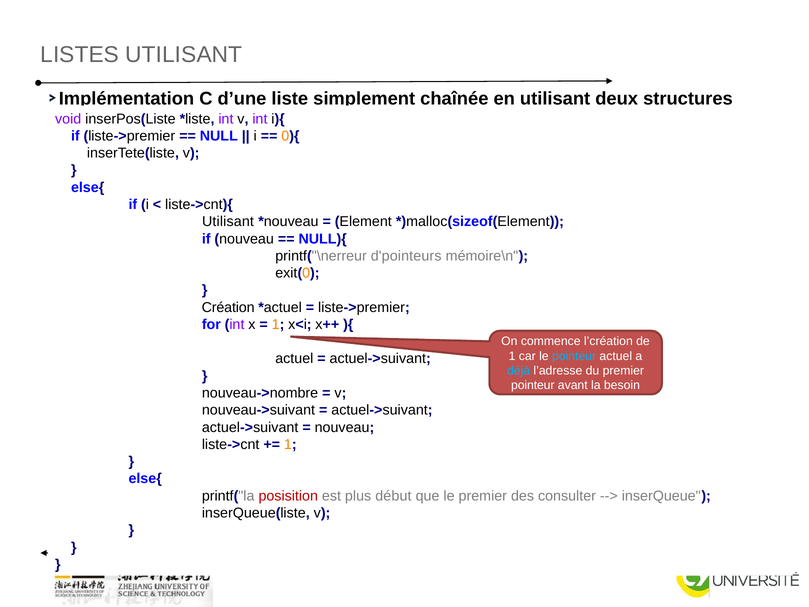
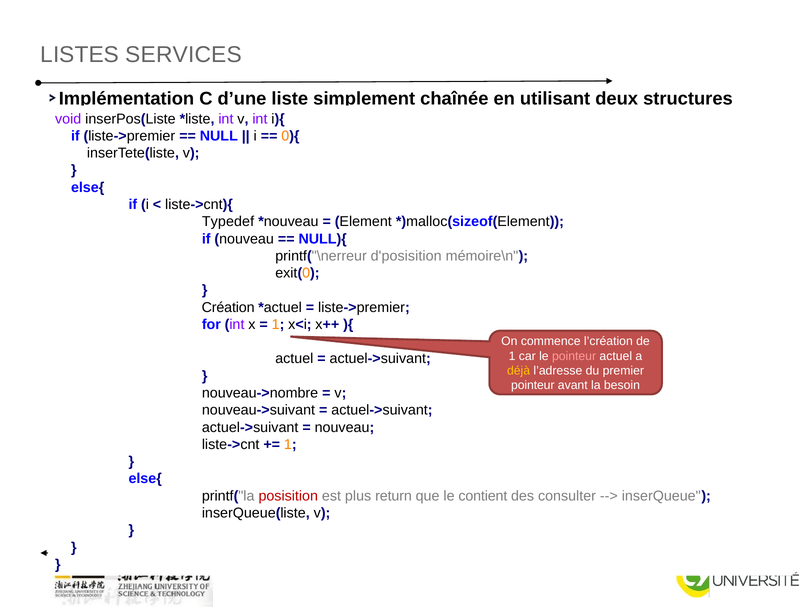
LISTES UTILISANT: UTILISANT -> SERVICES (184, 54)
Utilisant: Utilisant -> Typedef (228, 222)
d'pointeurs: d'pointeurs -> d'posisition (406, 256)
pointeur colour: light blue -> pink (574, 356)
déjà colour: light blue -> yellow (519, 371)
début: début -> return (394, 496)
le premier: premier -> contient (483, 496)
